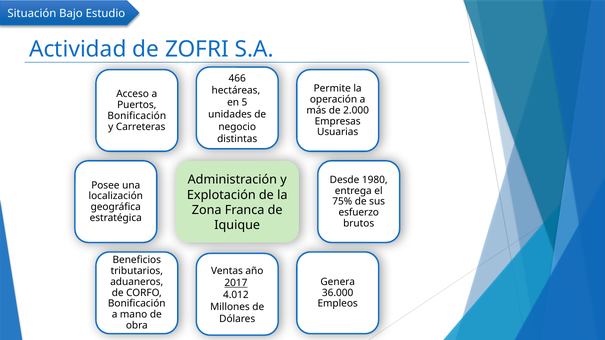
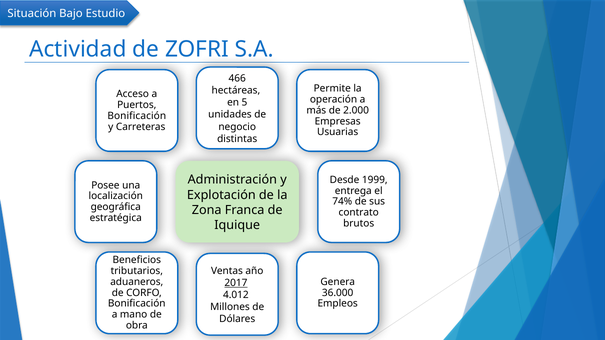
1980: 1980 -> 1999 (375, 180)
75%: 75% -> 74% (342, 202)
esfuerzo: esfuerzo -> contrato (359, 213)
